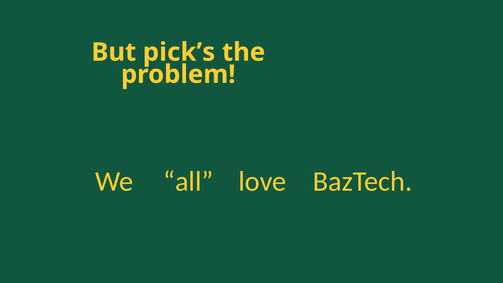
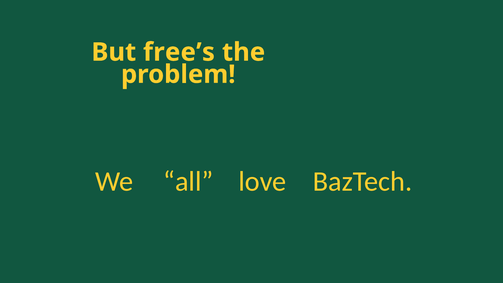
pick’s: pick’s -> free’s (179, 52)
